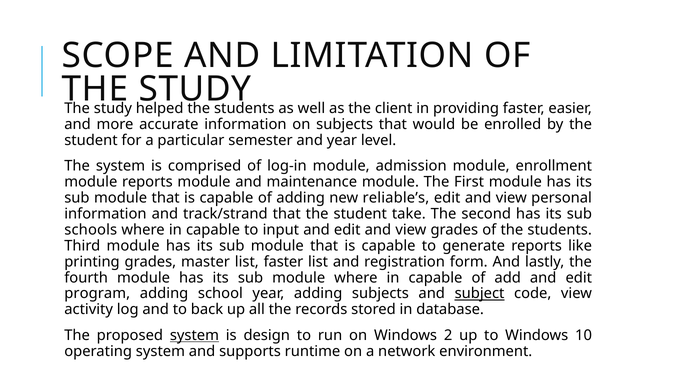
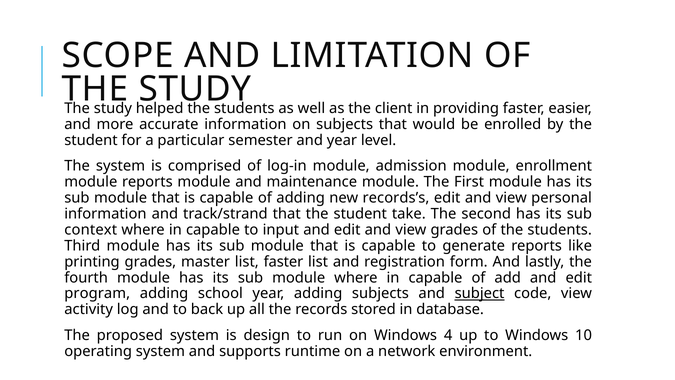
reliable’s: reliable’s -> records’s (396, 198)
schools: schools -> context (91, 230)
system underline: present -> none (194, 335)
2: 2 -> 4 (448, 335)
